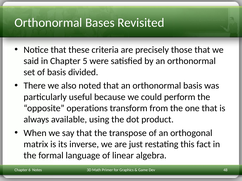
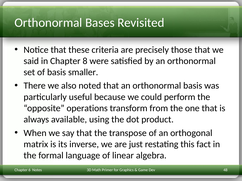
5: 5 -> 8 (85, 61)
divided: divided -> smaller (83, 72)
